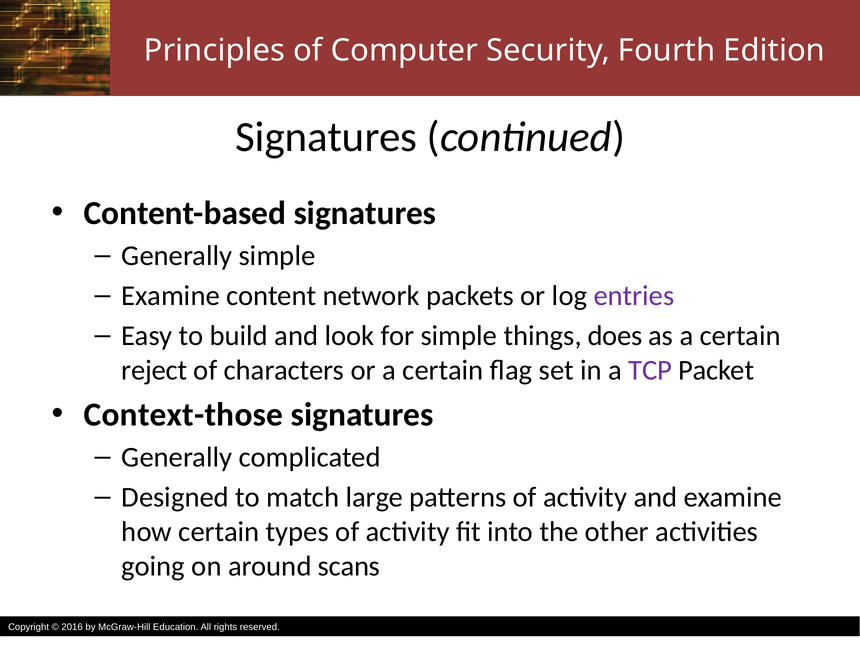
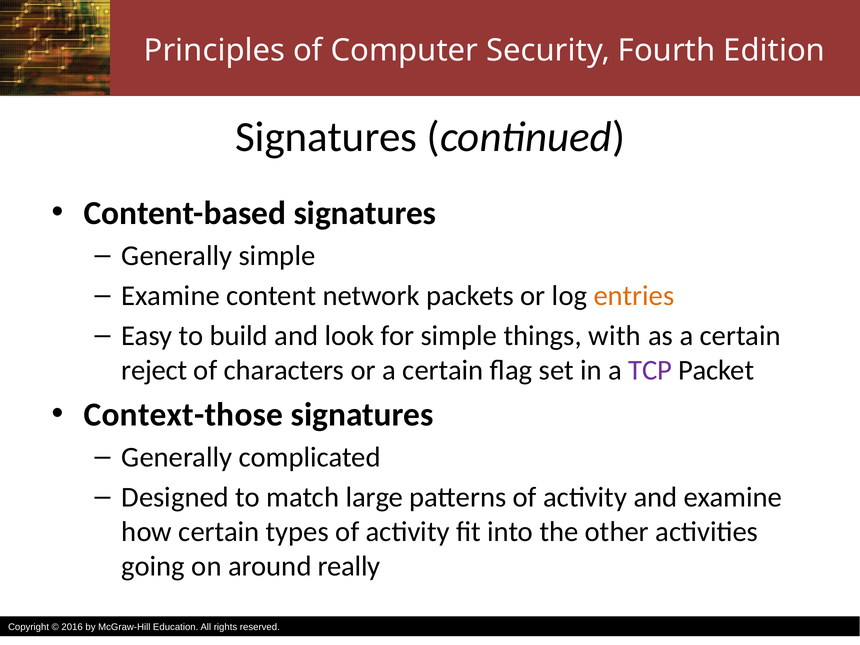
entries colour: purple -> orange (634, 296)
does: does -> with (615, 336)
scans: scans -> really (349, 566)
